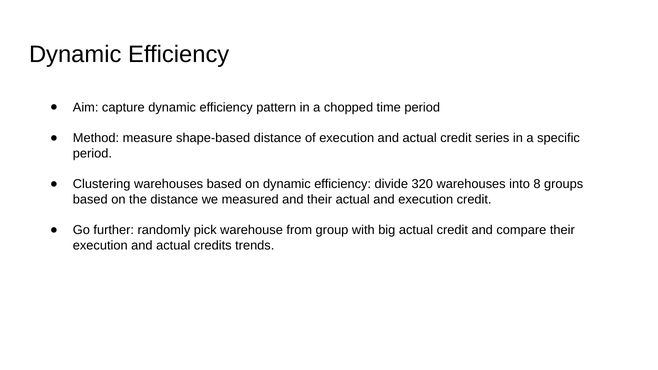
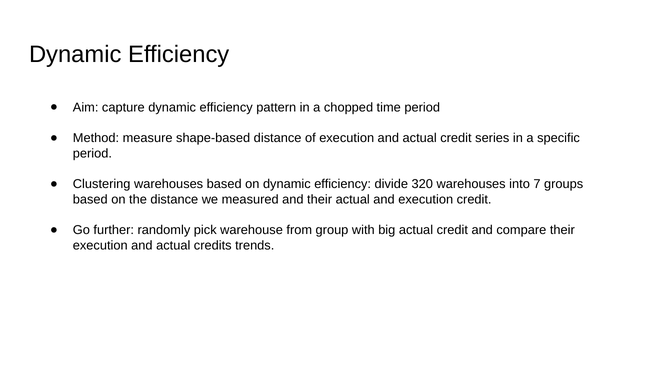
8: 8 -> 7 (537, 184)
